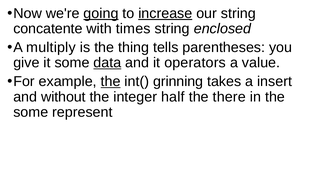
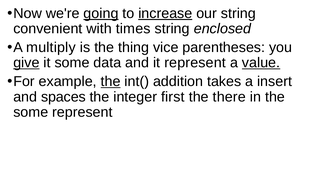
concatente: concatente -> convenient (48, 29)
tells: tells -> vice (166, 48)
give underline: none -> present (26, 63)
data underline: present -> none (107, 63)
it operators: operators -> represent (195, 63)
value underline: none -> present (261, 63)
grinning: grinning -> addition (178, 82)
without: without -> spaces (63, 97)
half: half -> first (173, 97)
